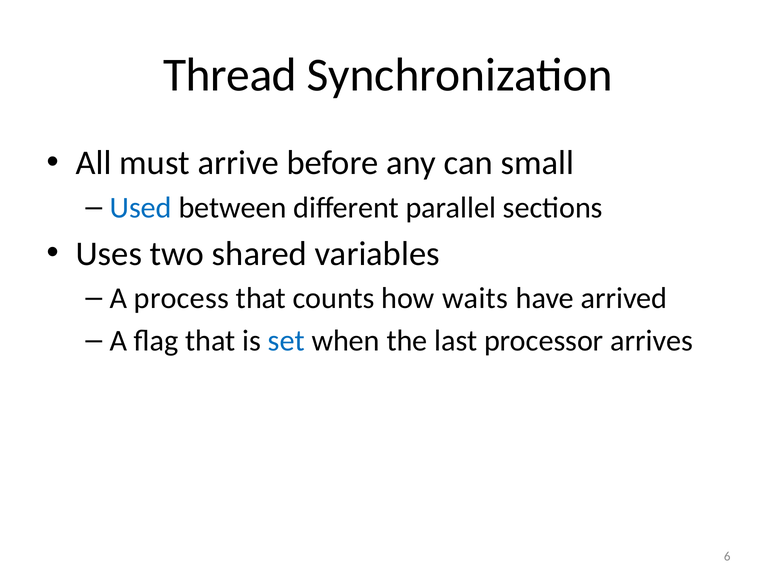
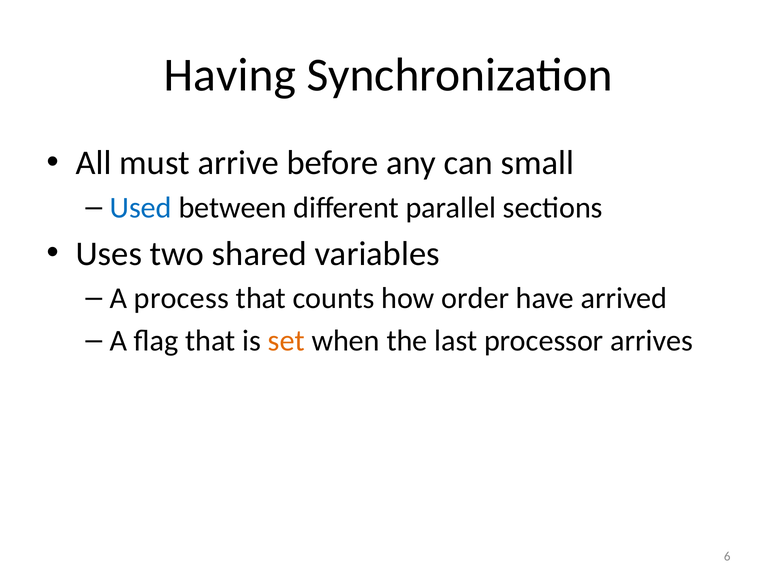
Thread: Thread -> Having (230, 75)
waits: waits -> order (475, 298)
set colour: blue -> orange (286, 341)
